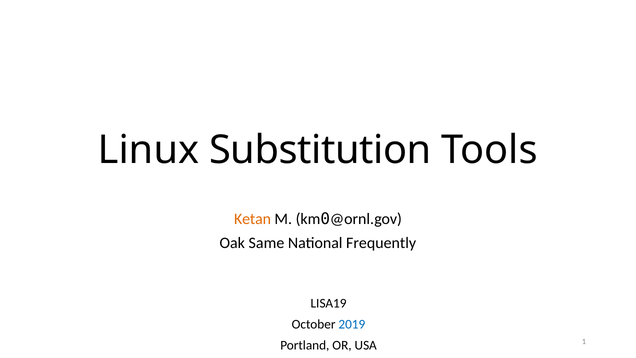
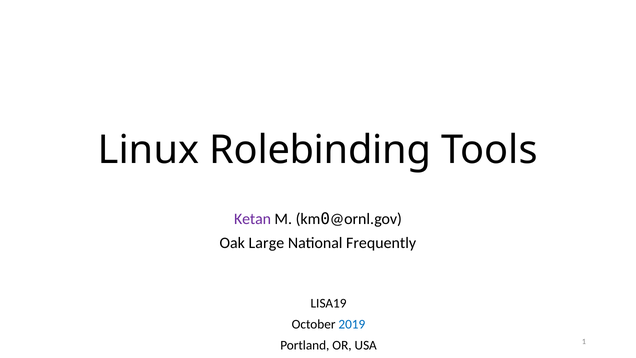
Substitution: Substitution -> Rolebinding (320, 150)
Ketan colour: orange -> purple (253, 219)
Same: Same -> Large (266, 243)
